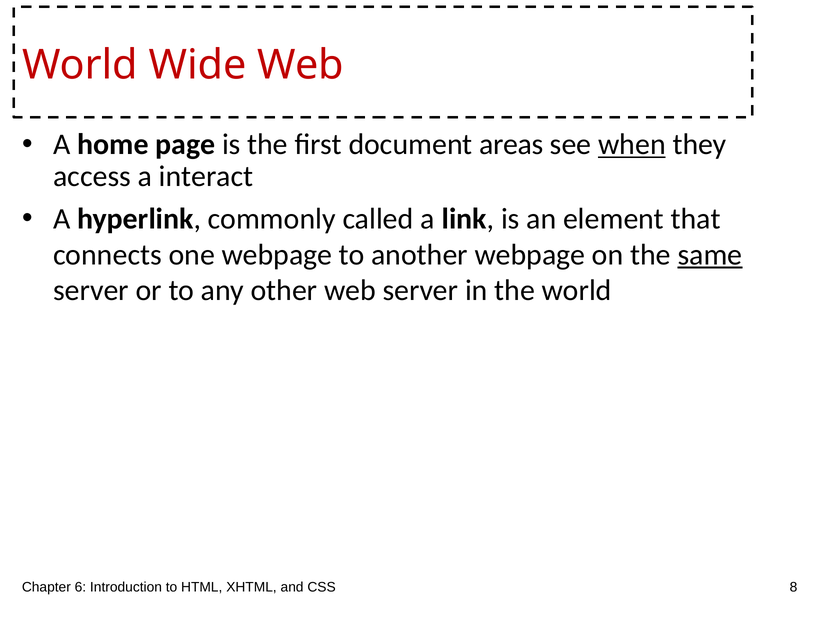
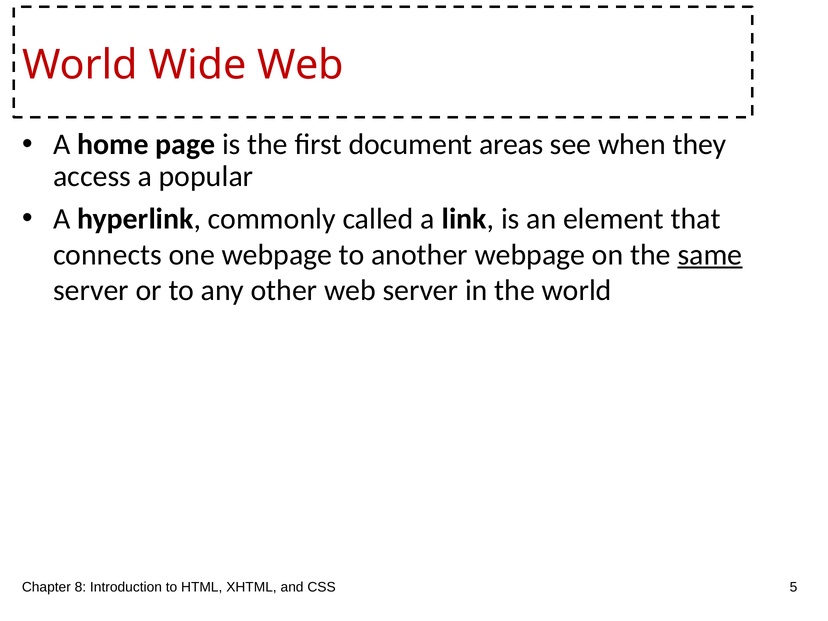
when underline: present -> none (632, 144)
interact: interact -> popular (206, 177)
6: 6 -> 8 (80, 587)
8: 8 -> 5 (794, 587)
